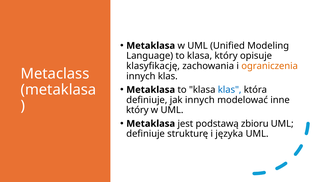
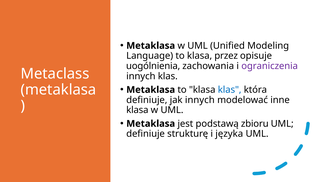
klasa który: który -> przez (226, 56)
klasyfikację: klasyfikację -> uogólnienia (153, 66)
ograniczenia colour: orange -> purple (270, 66)
który: który -> klasa (137, 110)
